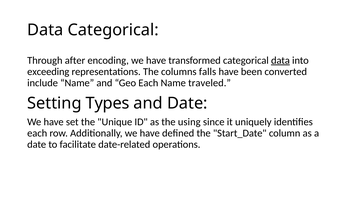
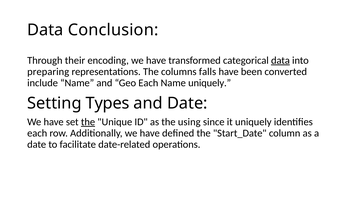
Data Categorical: Categorical -> Conclusion (113, 30)
after: after -> their (75, 60)
exceeding: exceeding -> preparing (48, 72)
Name traveled: traveled -> uniquely (210, 83)
the underline: none -> present (88, 122)
